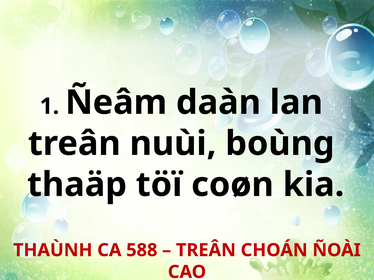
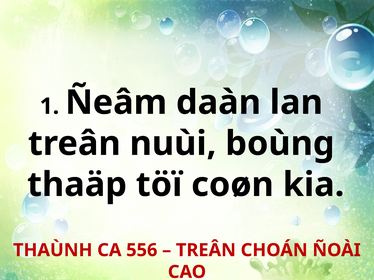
588: 588 -> 556 (142, 251)
